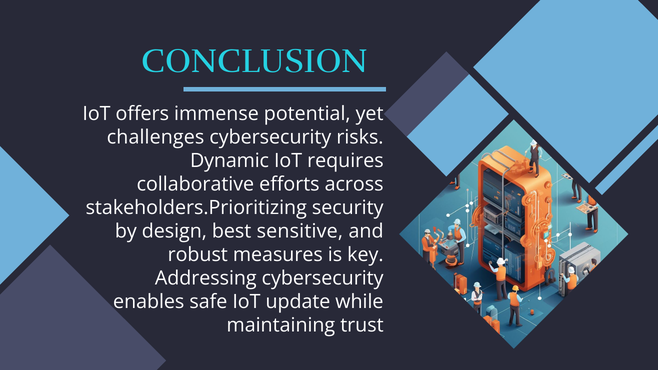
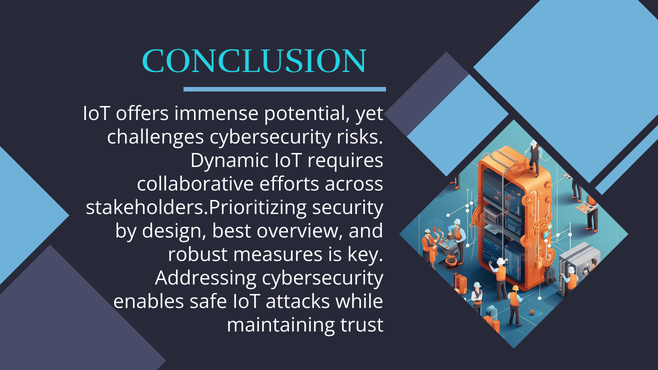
sensitive: sensitive -> overview (300, 231)
update: update -> attacks (298, 302)
